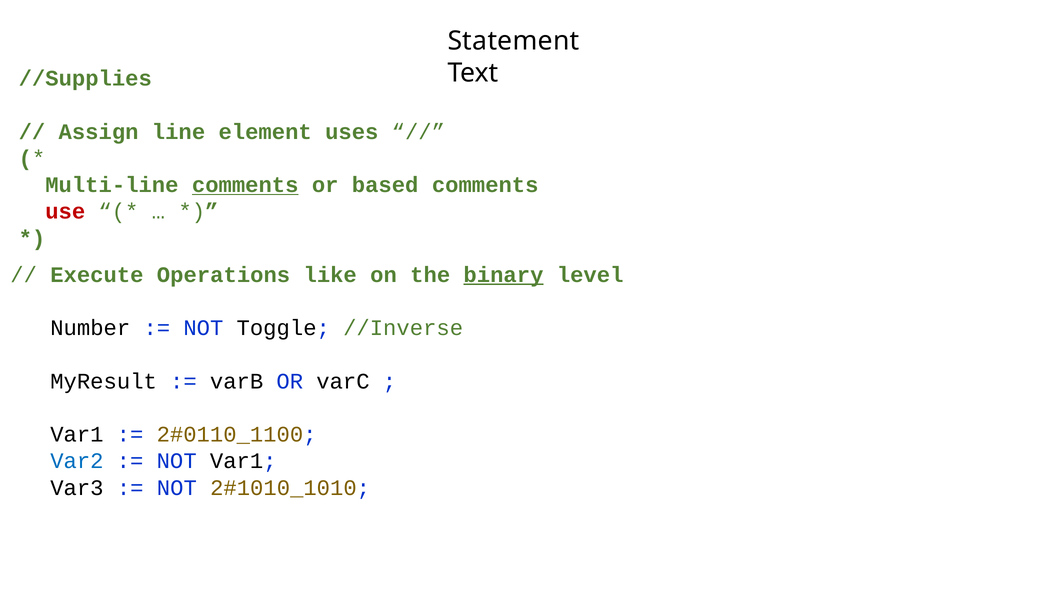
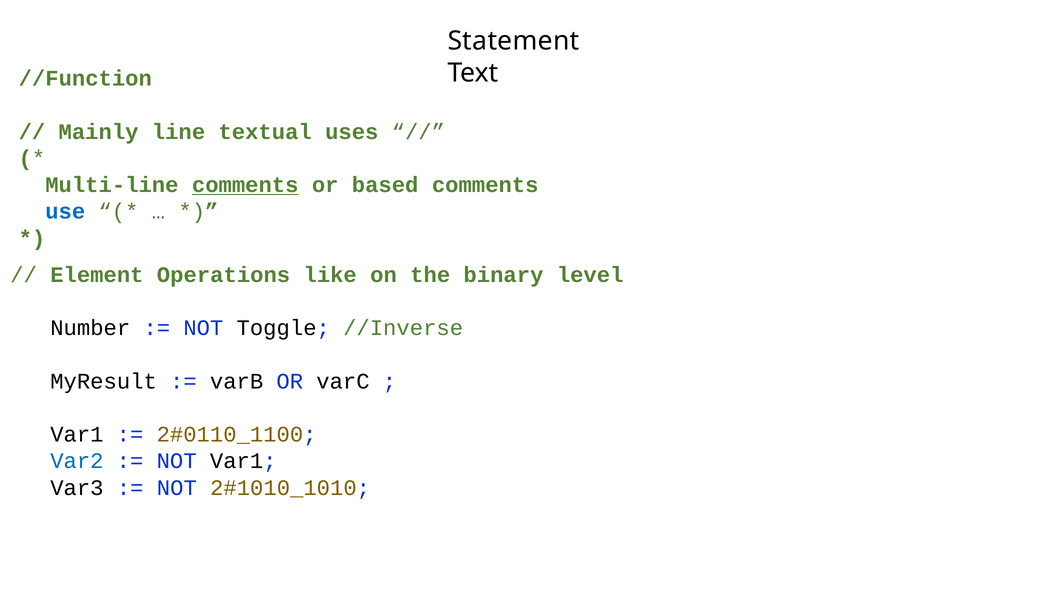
//Supplies: //Supplies -> //Function (85, 78)
Assign: Assign -> Mainly (99, 132)
element: element -> textual (265, 132)
use colour: red -> blue (65, 211)
Execute: Execute -> Element (97, 274)
binary underline: present -> none (503, 274)
